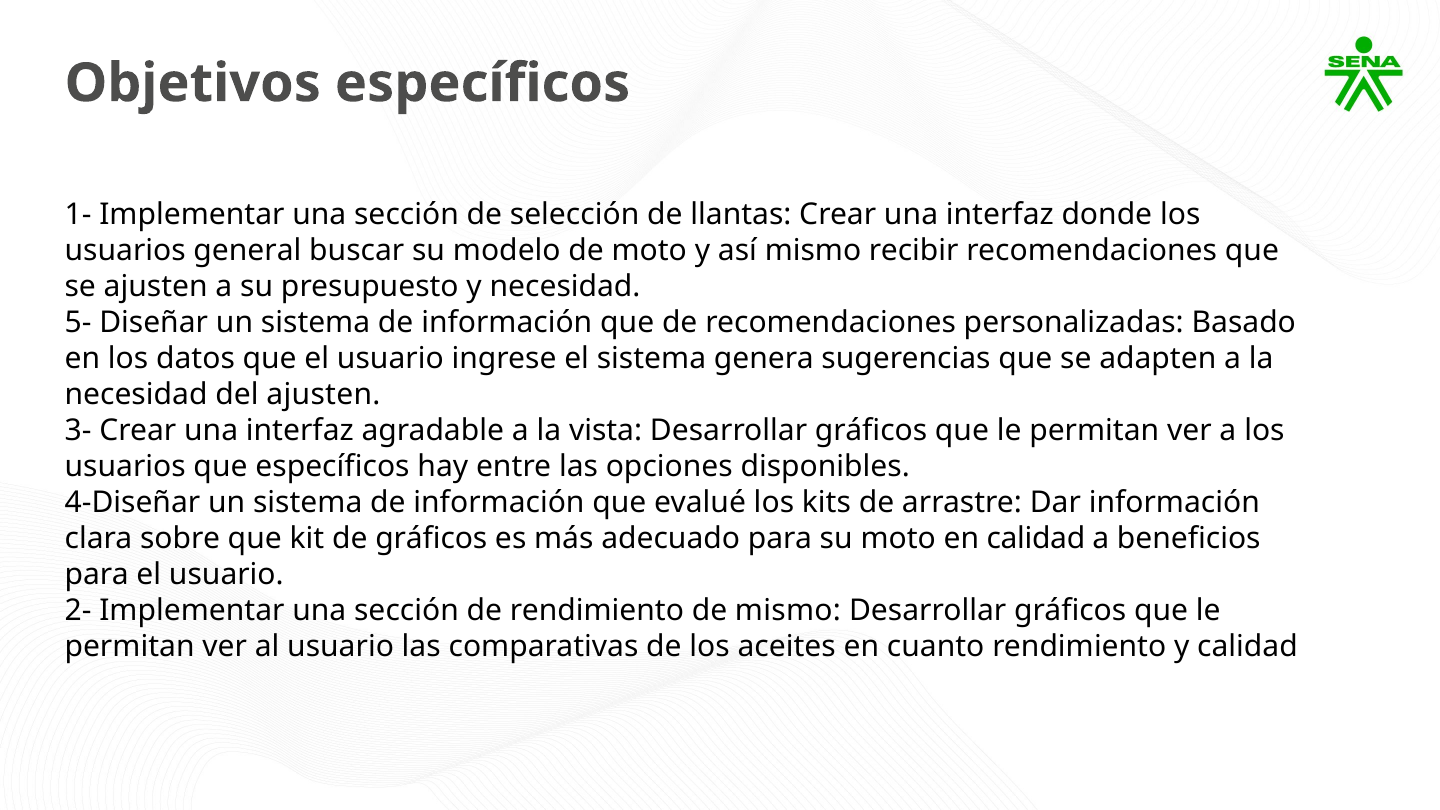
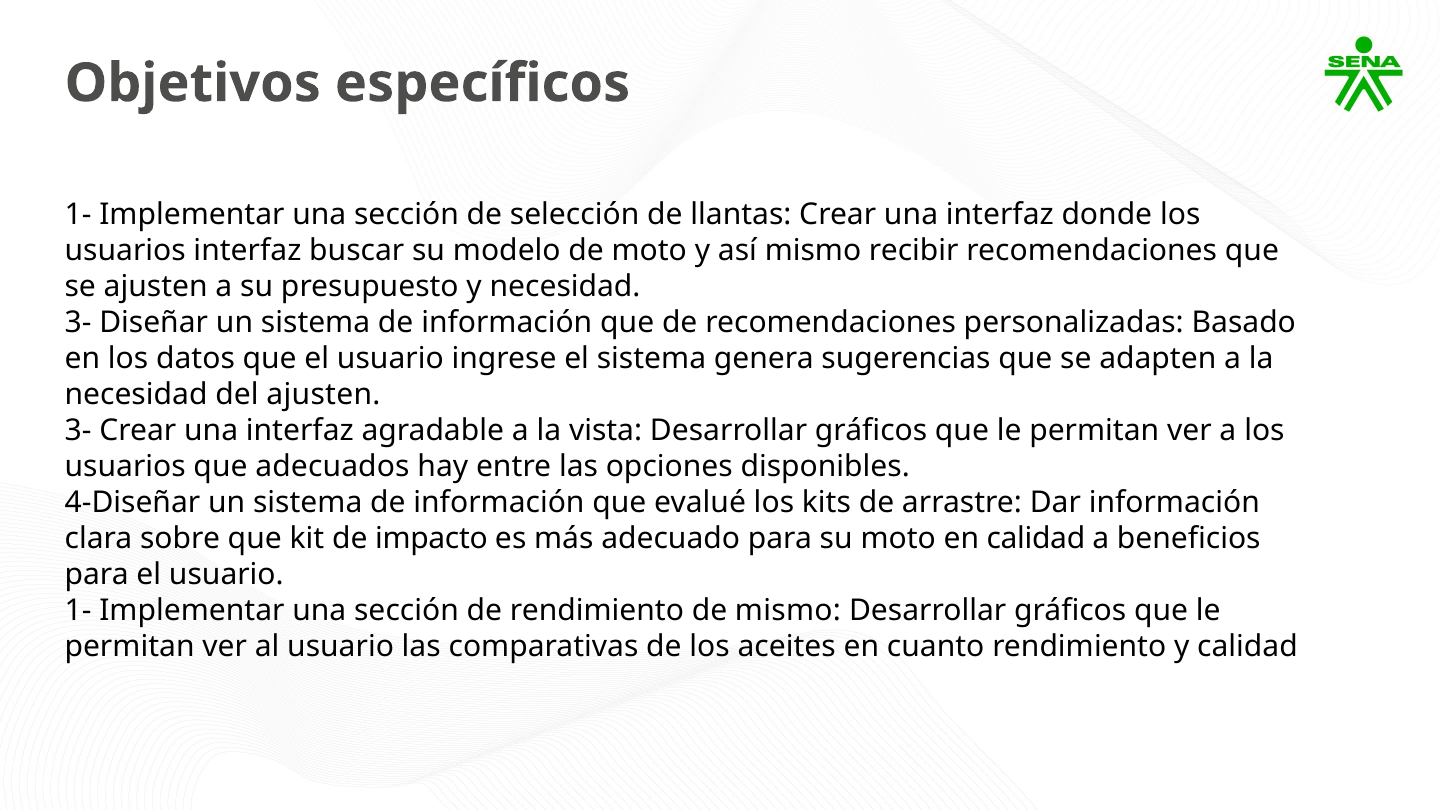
usuarios general: general -> interfaz (247, 251)
5-: 5- -> 3- (78, 323)
que específicos: específicos -> adecuados (332, 467)
de gráficos: gráficos -> impacto (431, 539)
2-: 2- -> 1- (78, 611)
